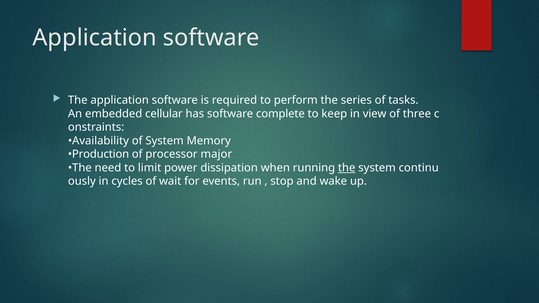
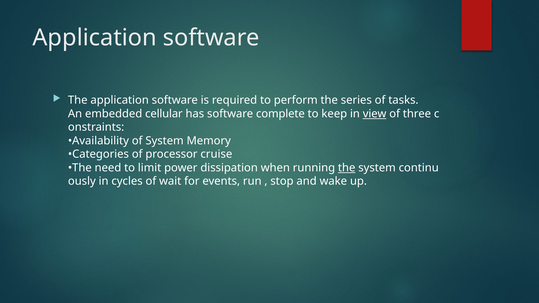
view underline: none -> present (375, 114)
Production: Production -> Categories (98, 154)
major: major -> cruise (216, 154)
